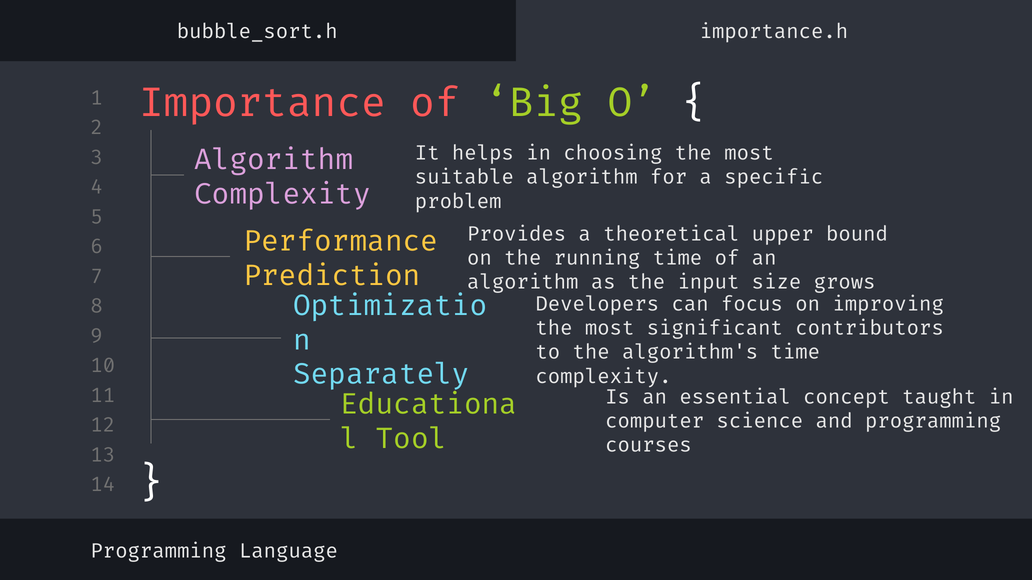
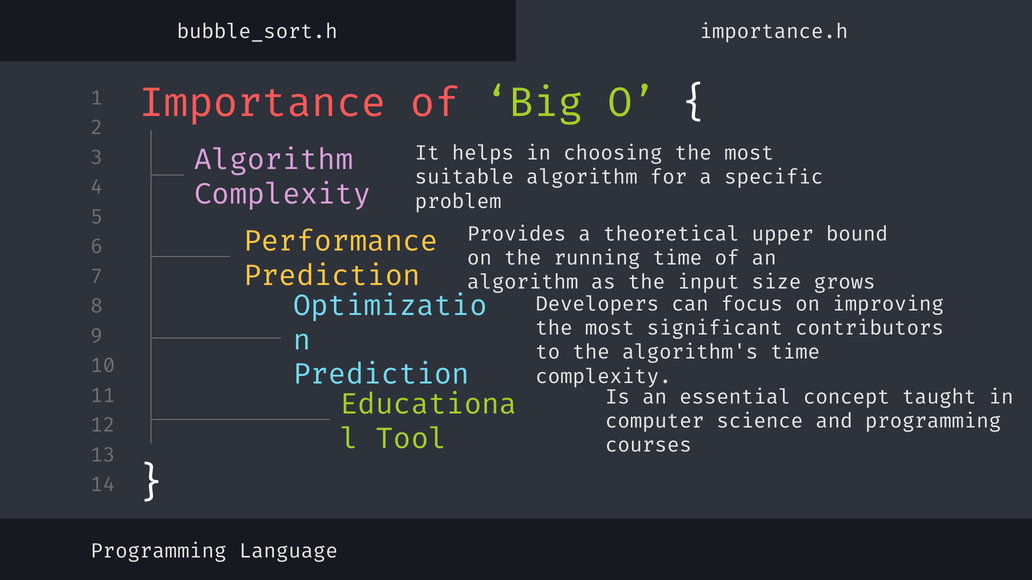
Separately: Separately -> Prediction (381, 375)
